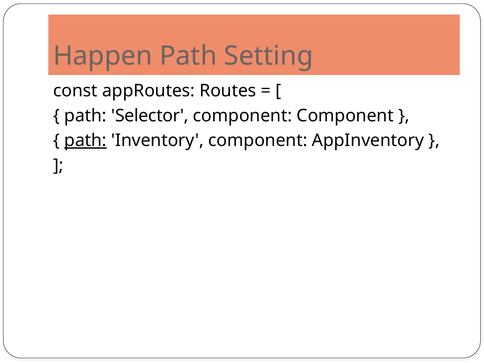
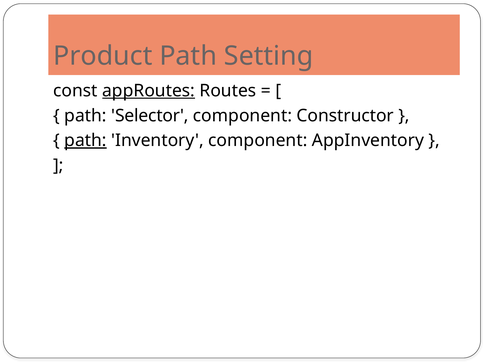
Happen: Happen -> Product (103, 56)
appRoutes underline: none -> present (149, 91)
component Component: Component -> Constructor (345, 116)
